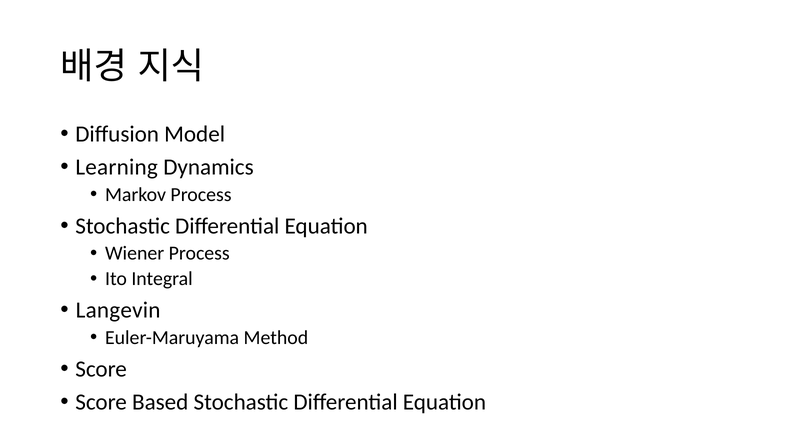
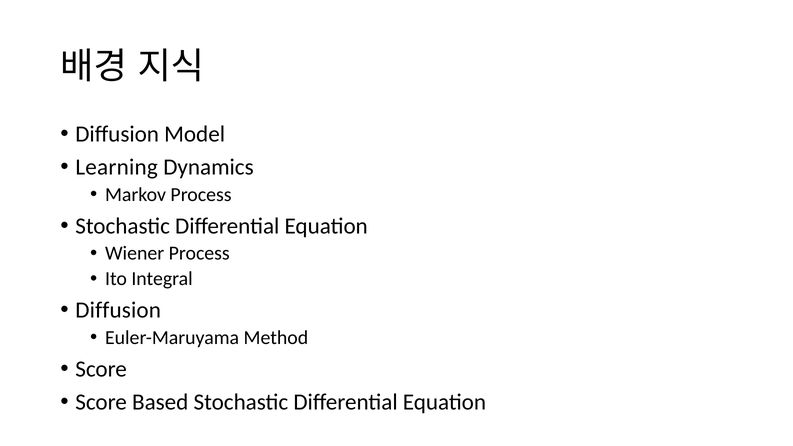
Langevin: Langevin -> Diffusion (118, 310)
